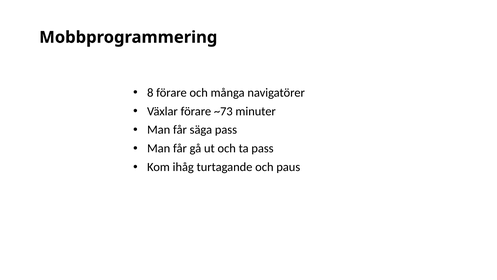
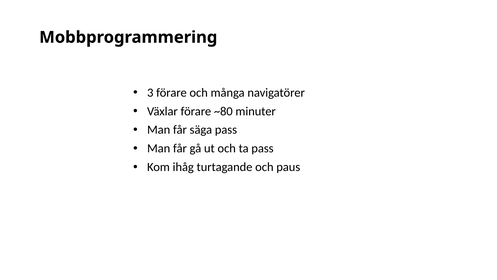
8: 8 -> 3 (150, 92)
~73: ~73 -> ~80 (223, 111)
